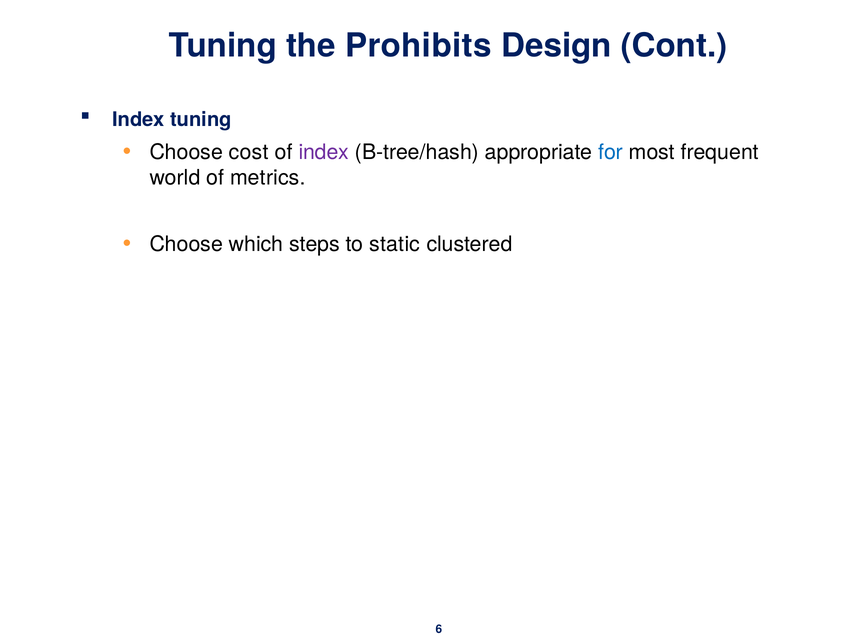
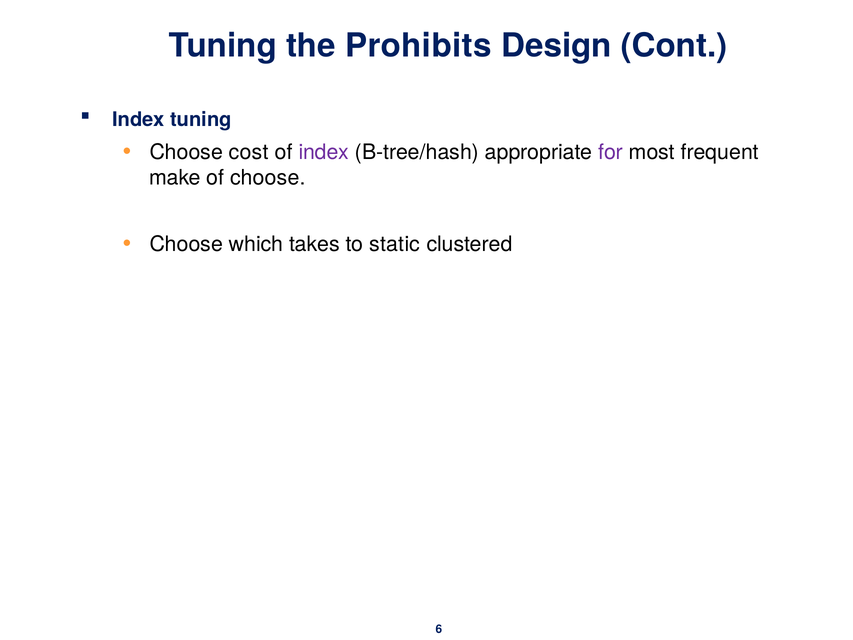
for colour: blue -> purple (611, 152)
world: world -> make (175, 178)
of metrics: metrics -> choose (268, 178)
steps: steps -> takes (314, 244)
